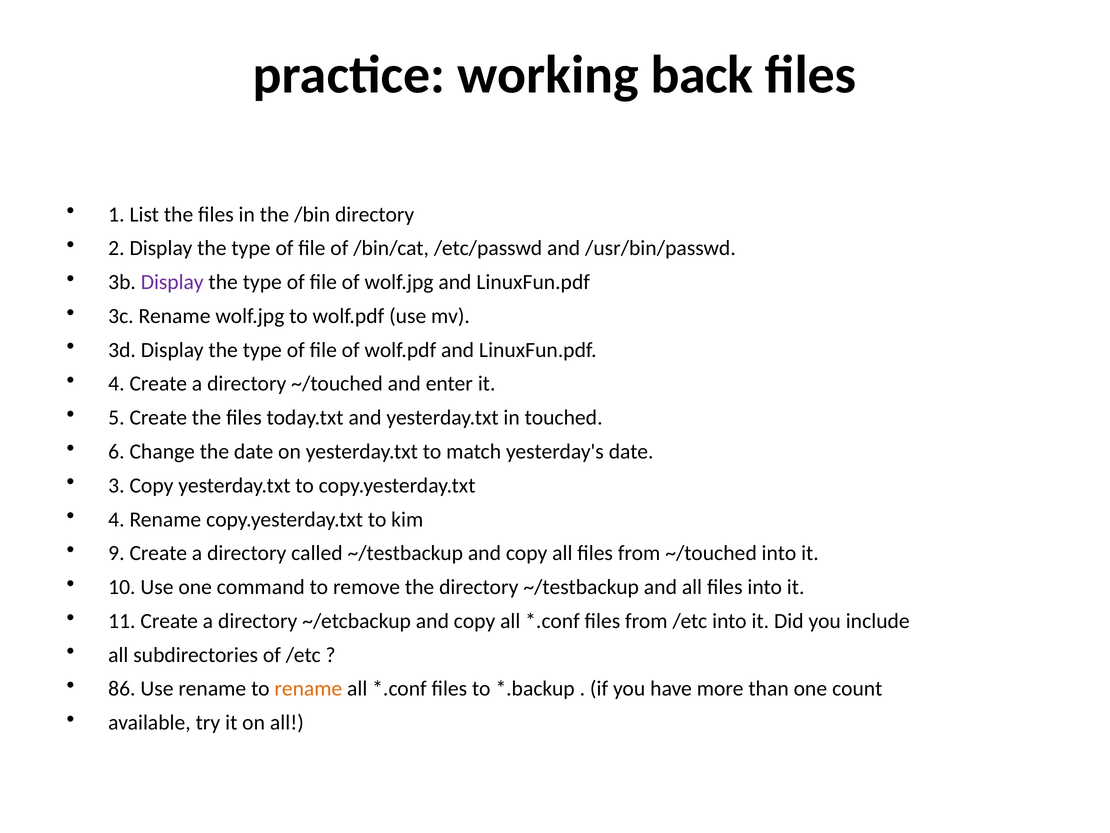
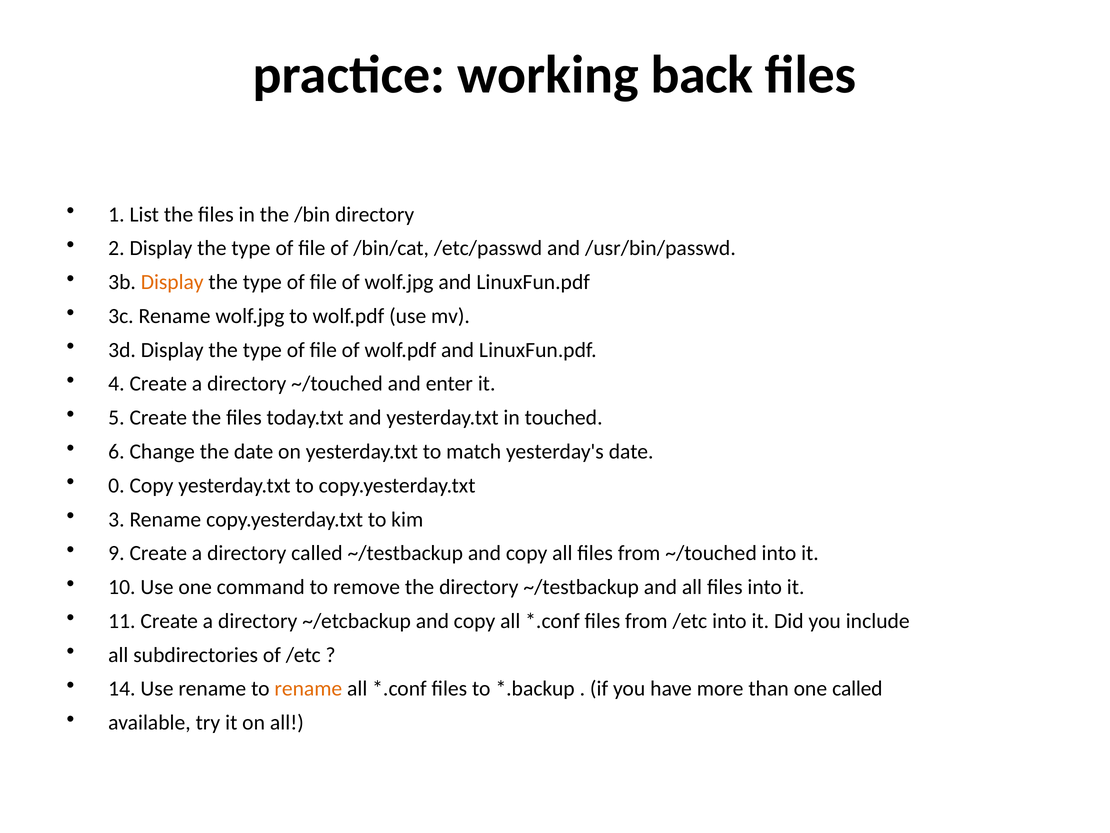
Display colour: purple -> orange (172, 282)
3: 3 -> 0 (116, 485)
4: 4 -> 3 (116, 519)
86: 86 -> 14 (122, 688)
one count: count -> called (857, 688)
